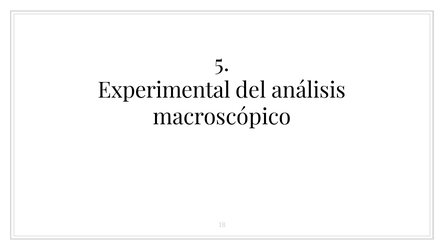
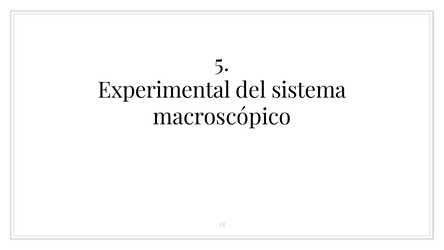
análisis: análisis -> sistema (309, 90)
